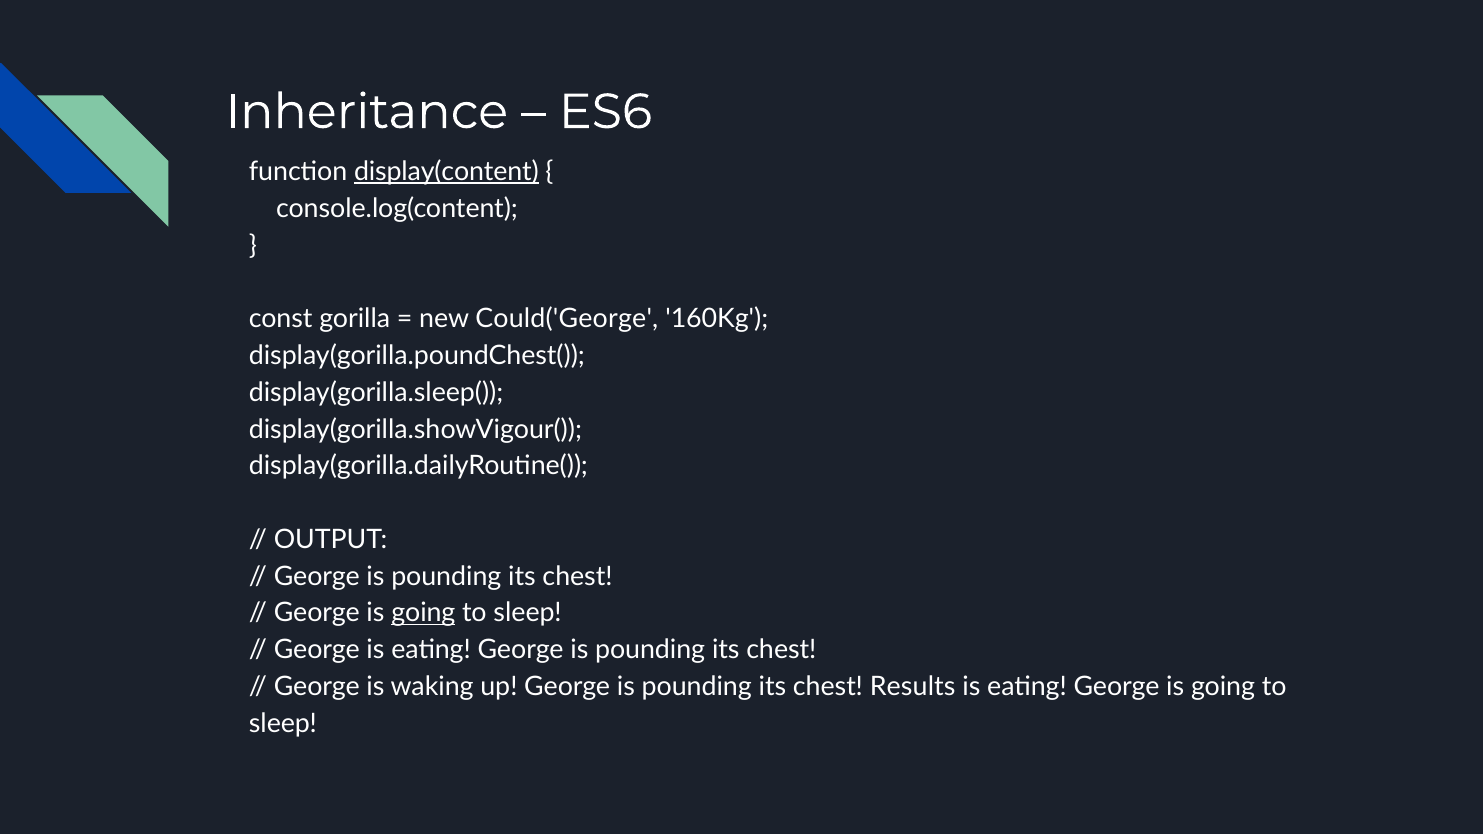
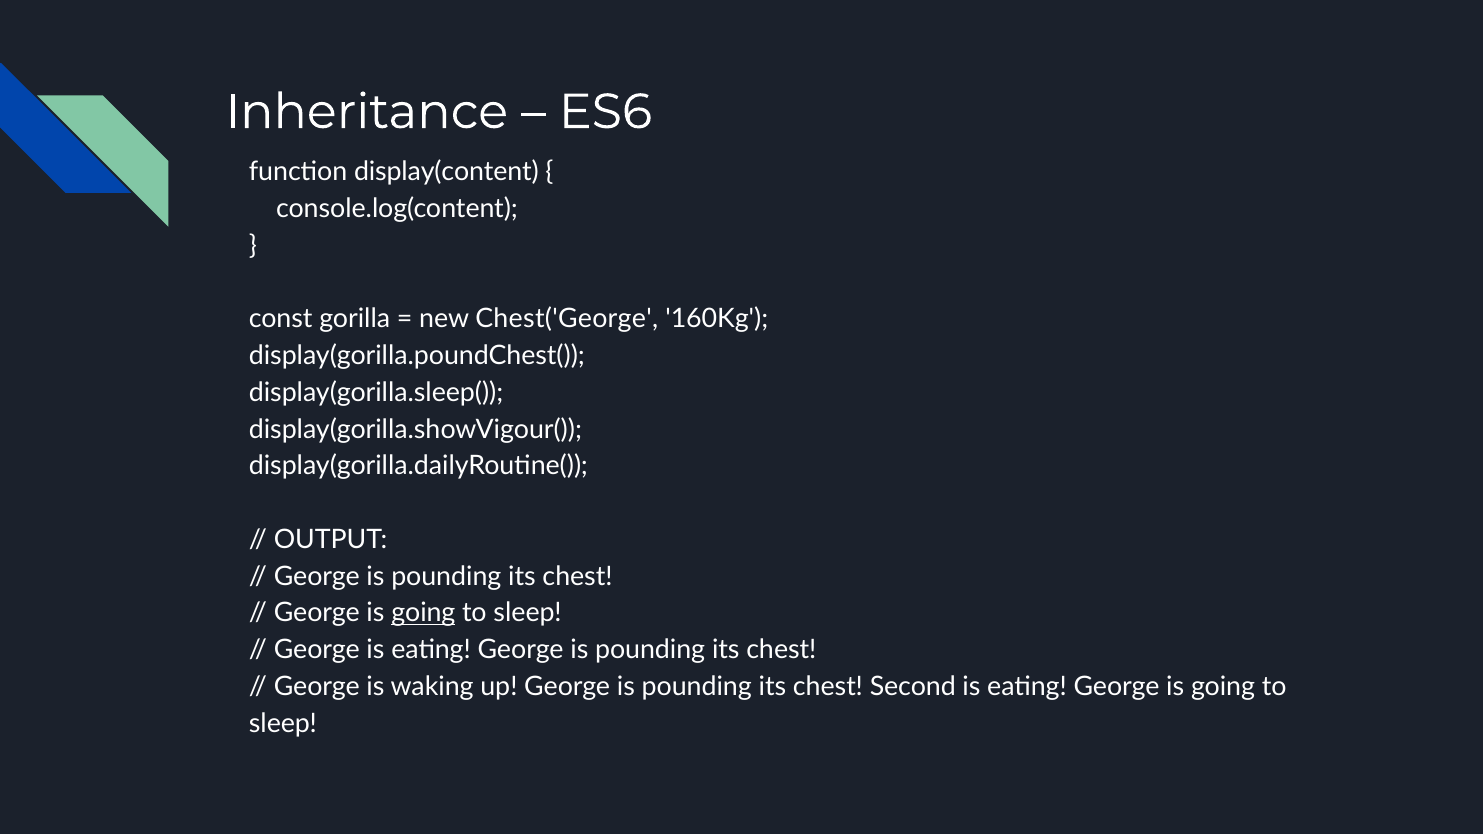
display(content underline: present -> none (446, 172)
Could('George: Could('George -> Chest('George (567, 319)
Results: Results -> Second (913, 687)
